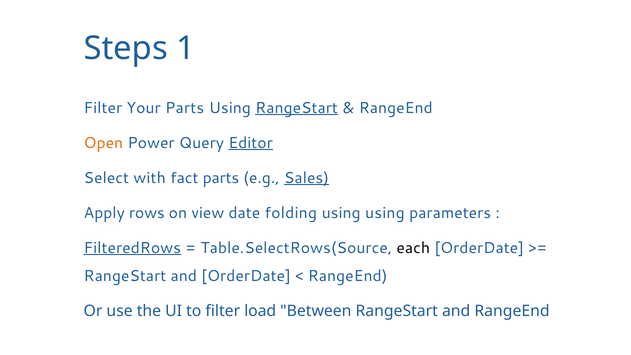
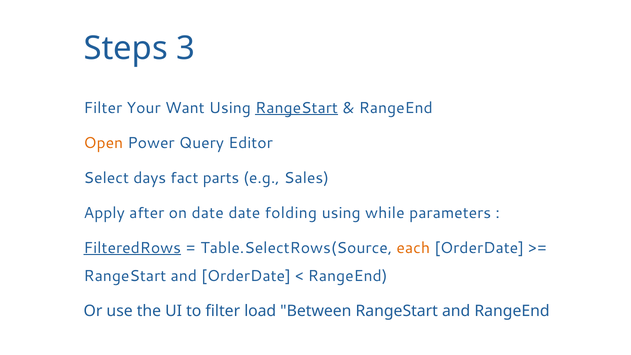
1: 1 -> 3 (186, 48)
Your Parts: Parts -> Want (185, 108)
Editor underline: present -> none (251, 143)
with: with -> days (150, 178)
Sales underline: present -> none (306, 178)
rows: rows -> after (147, 213)
on view: view -> date (208, 213)
using using: using -> while (385, 213)
each colour: black -> orange (413, 248)
